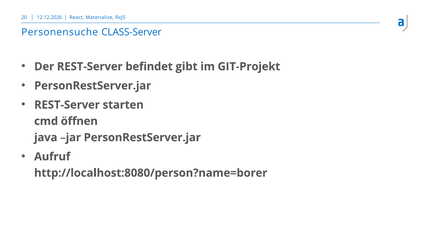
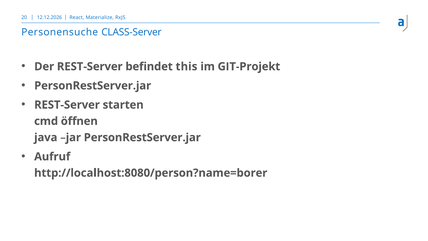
gibt: gibt -> this (186, 66)
